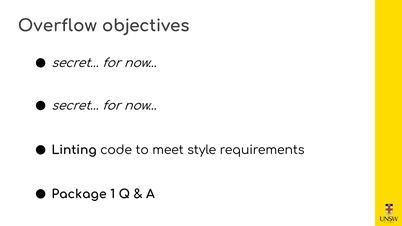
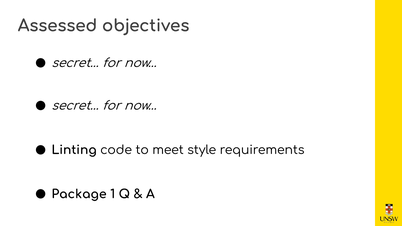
Overflow: Overflow -> Assessed (57, 26)
